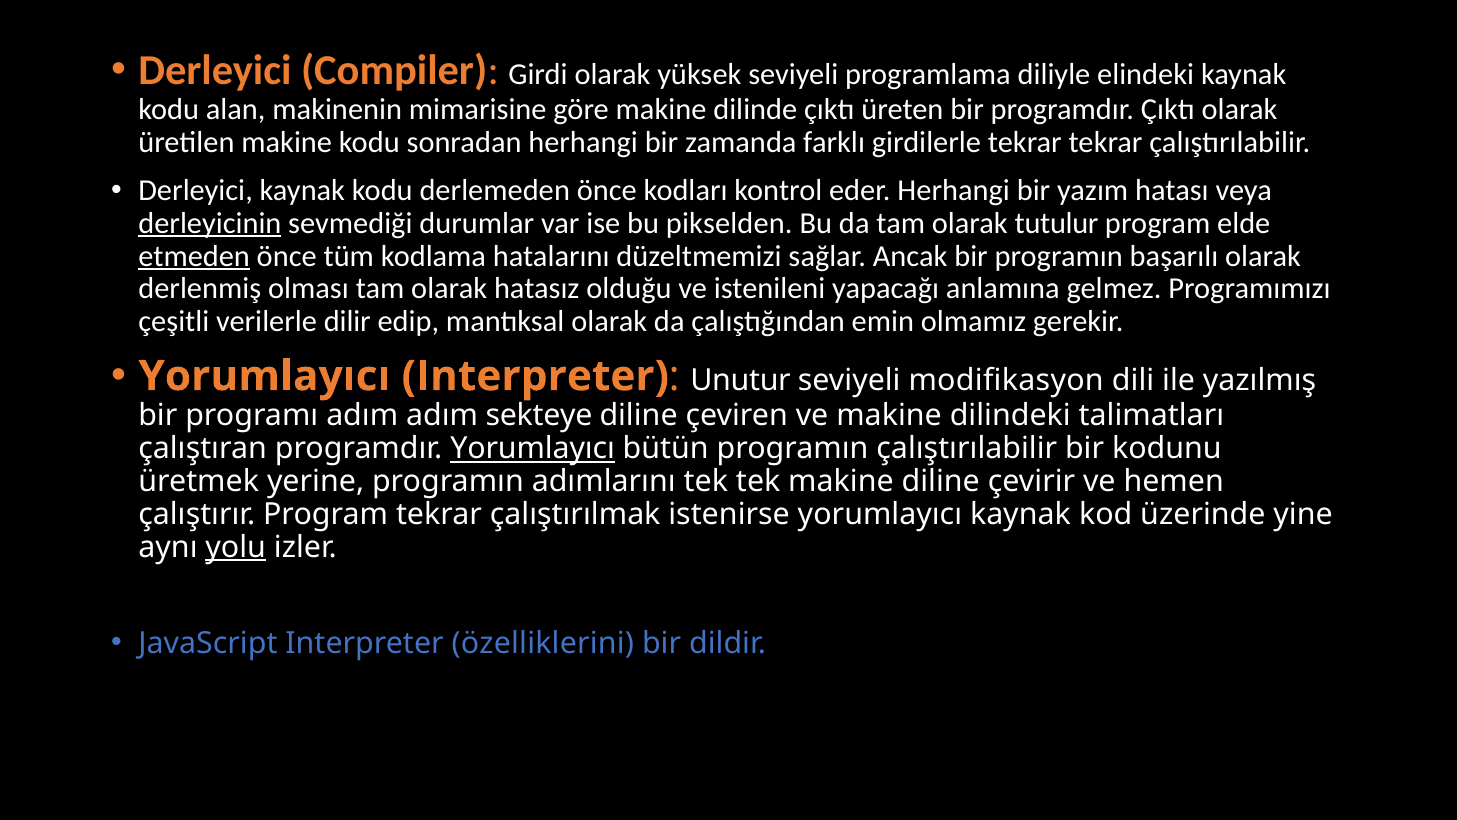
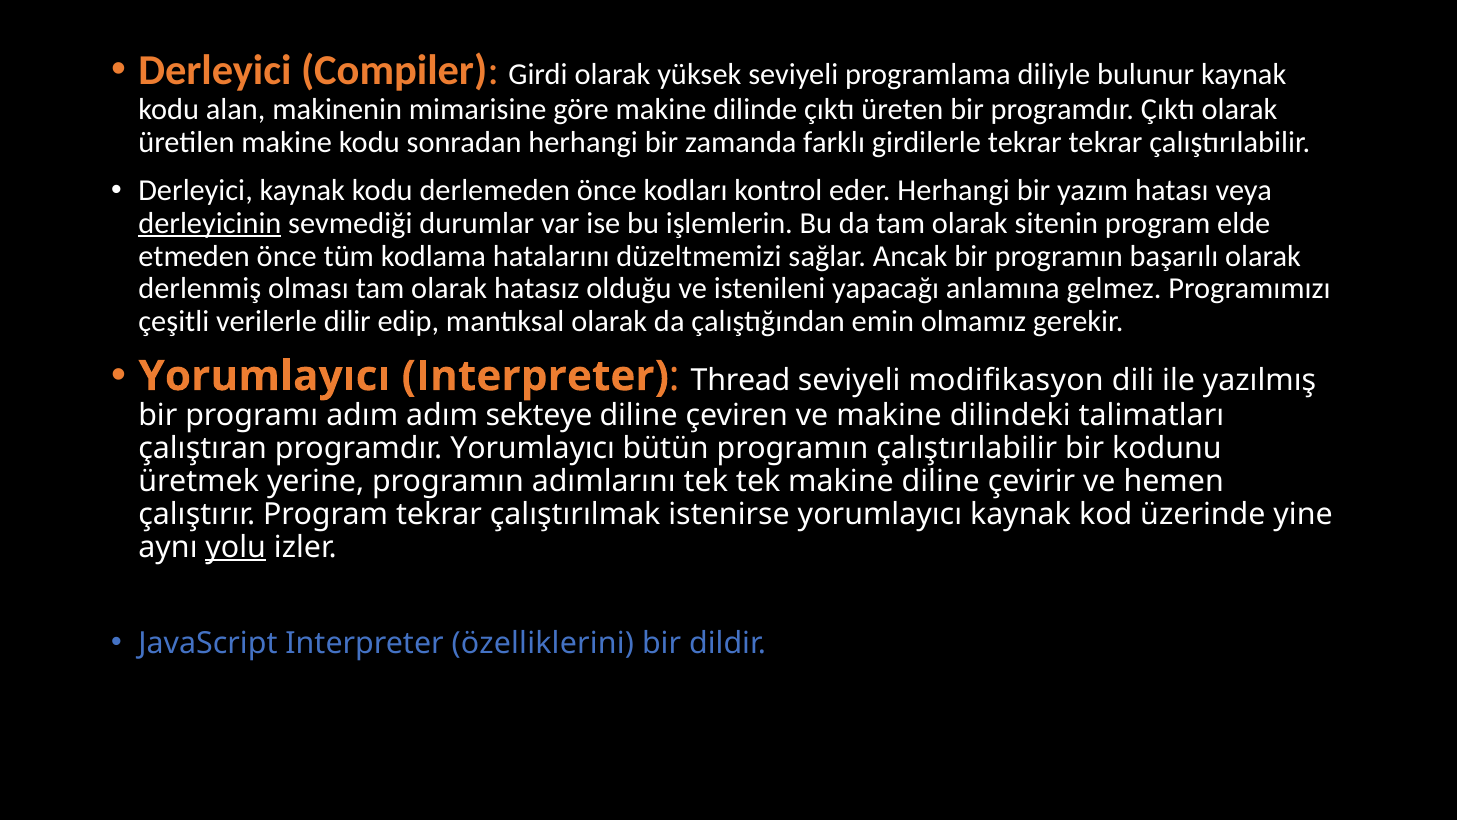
elindeki: elindeki -> bulunur (1146, 74)
pikselden: pikselden -> işlemlerin (729, 223)
tutulur: tutulur -> sitenin (1056, 223)
etmeden underline: present -> none (194, 256)
Unutur: Unutur -> Thread (741, 380)
Yorumlayıcı underline: present -> none (533, 448)
